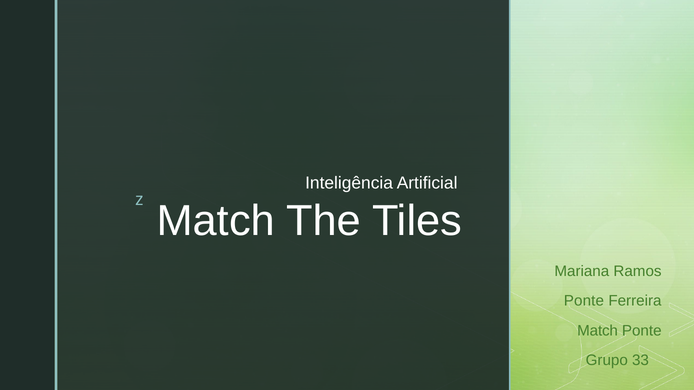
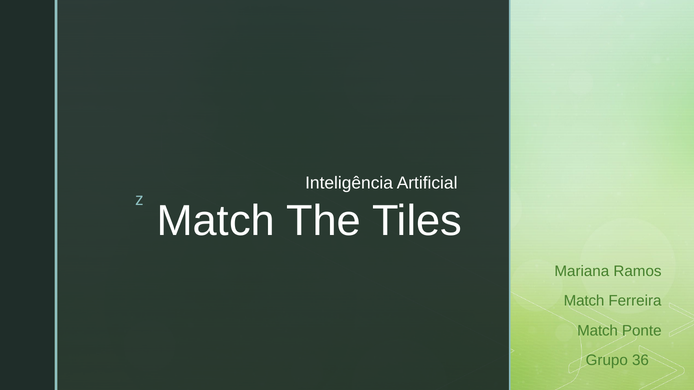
Ponte: Ponte -> Match (584, 301)
33: 33 -> 36 (640, 361)
